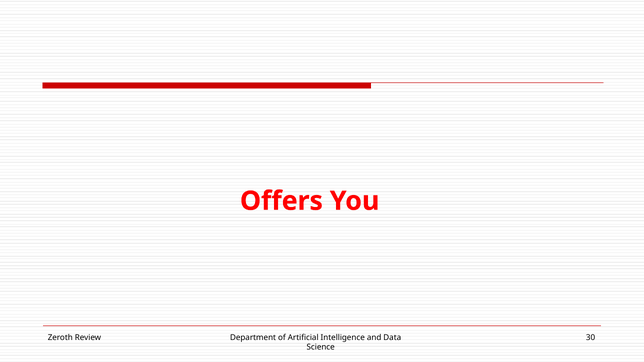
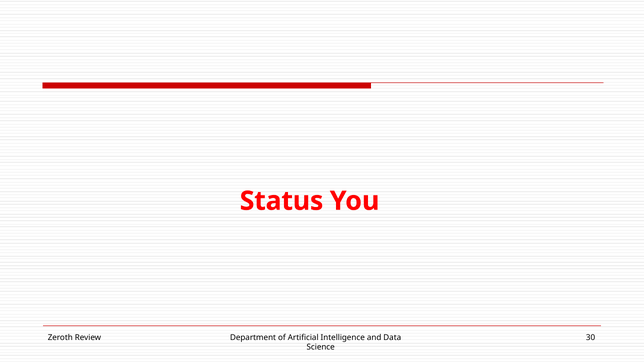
Offers: Offers -> Status (282, 201)
